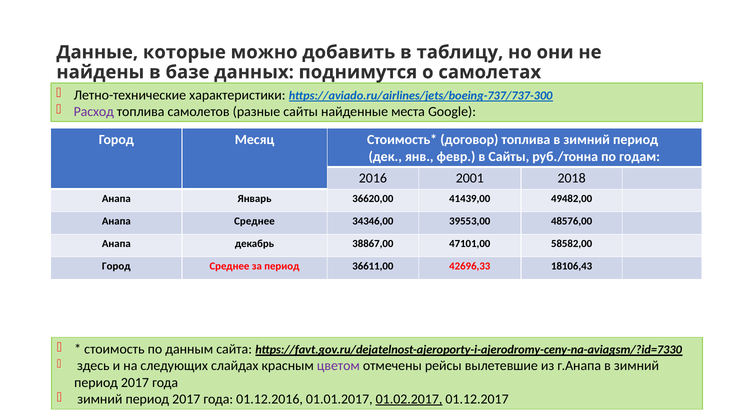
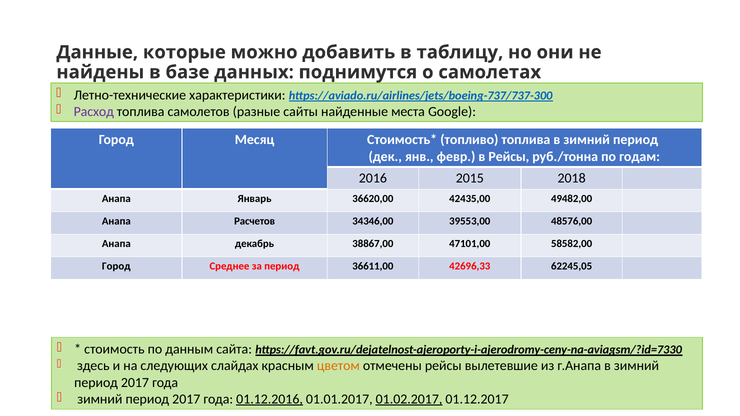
договор: договор -> топливо (469, 140)
в Сайты: Сайты -> Рейсы (509, 157)
2001: 2001 -> 2015 (470, 179)
41439,00: 41439,00 -> 42435,00 (470, 199)
Анапа Среднее: Среднее -> Расчетов (255, 221)
18106,43: 18106,43 -> 62245,05 (572, 266)
цветом colour: purple -> orange (338, 366)
01.12.2016 underline: none -> present (270, 399)
